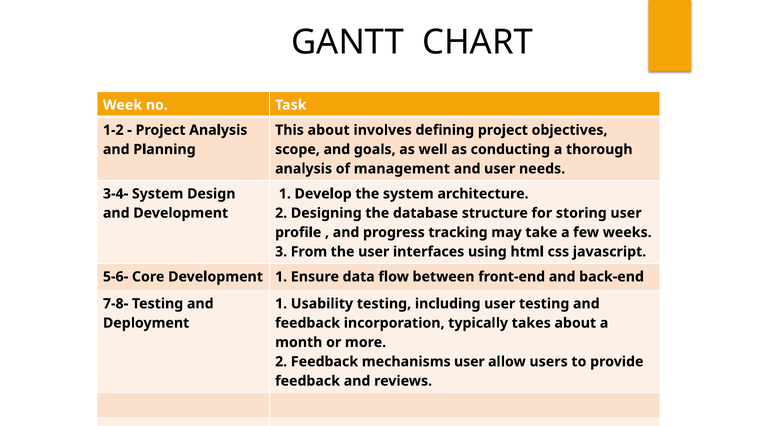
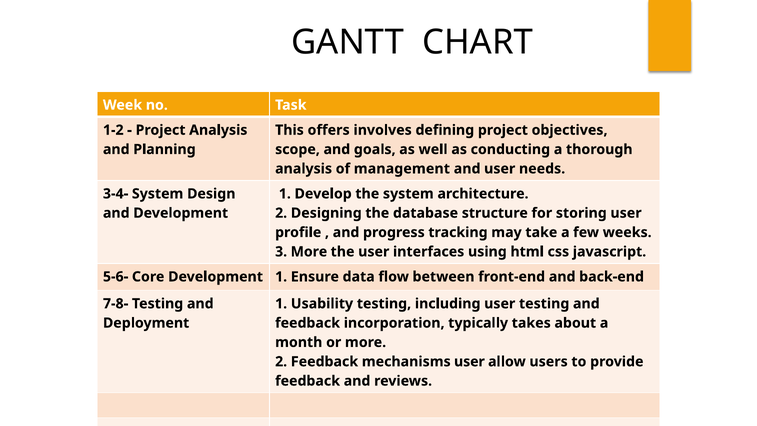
This about: about -> offers (329, 130)
3 From: From -> More (309, 252)
